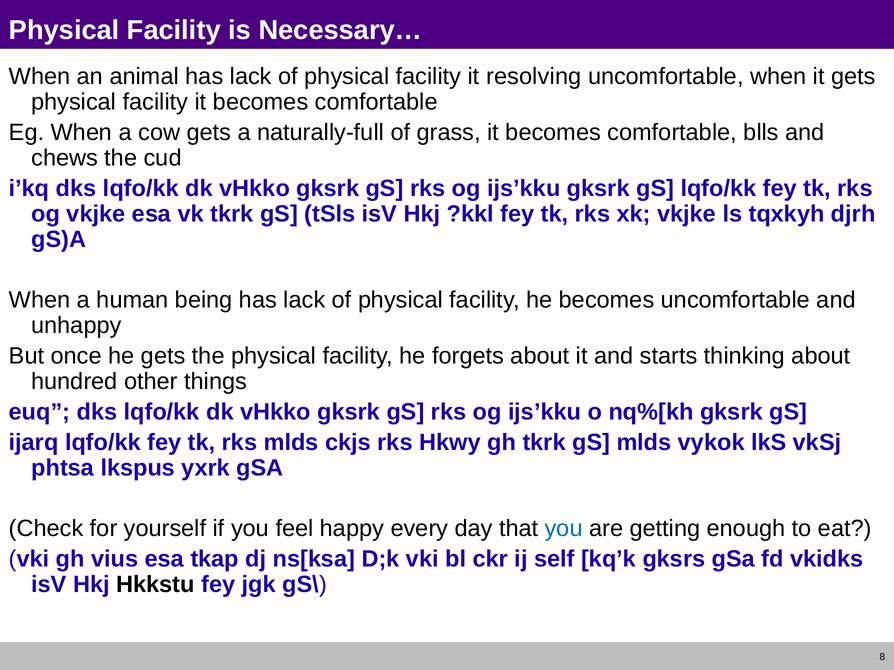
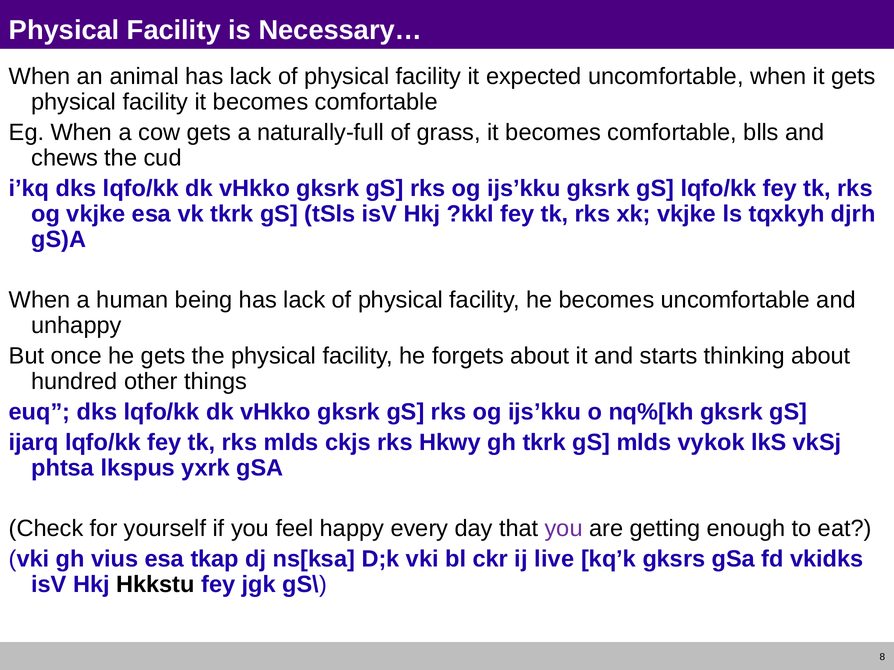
resolving: resolving -> expected (534, 77)
you colour: blue -> purple (564, 529)
self: self -> live (554, 559)
